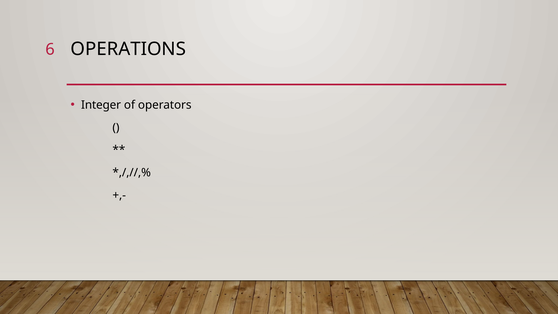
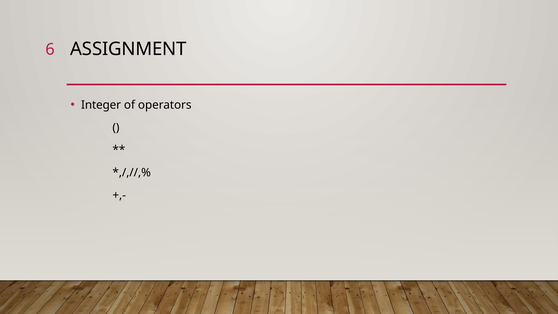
OPERATIONS: OPERATIONS -> ASSIGNMENT (128, 49)
